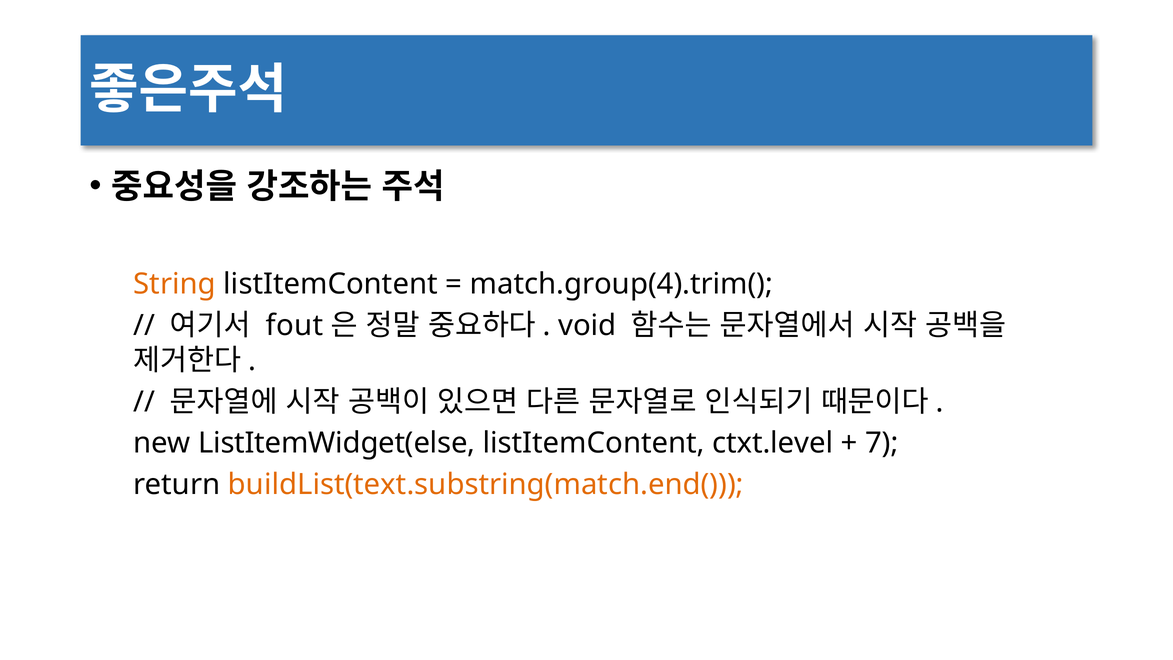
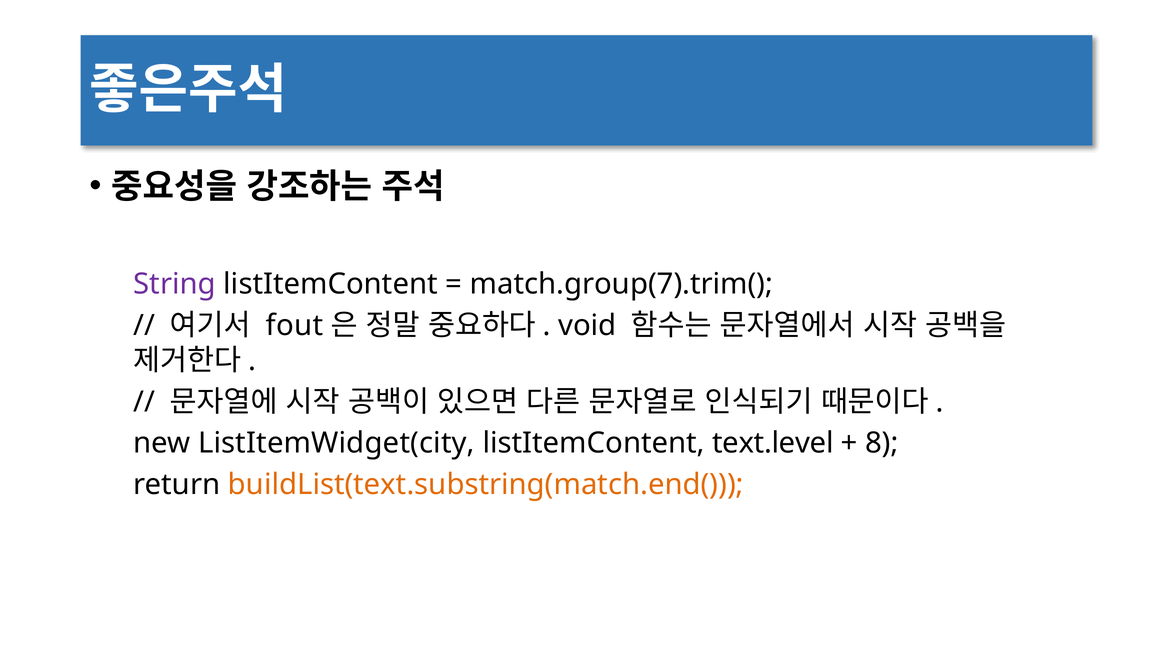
String colour: orange -> purple (175, 284)
match.group(4).trim(: match.group(4).trim( -> match.group(7).trim( (621, 284)
ListItemWidget(else: ListItemWidget(else -> ListItemWidget(city (336, 443)
ctxt.level: ctxt.level -> text.level (773, 443)
7: 7 -> 8 (882, 443)
